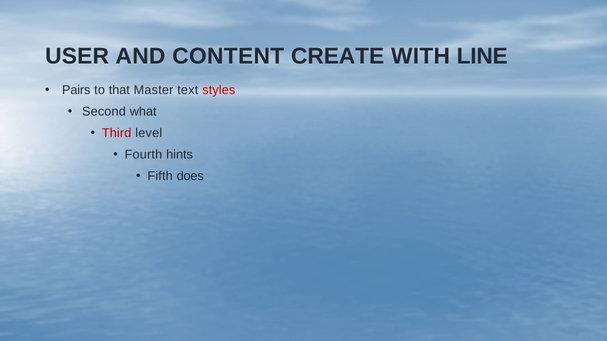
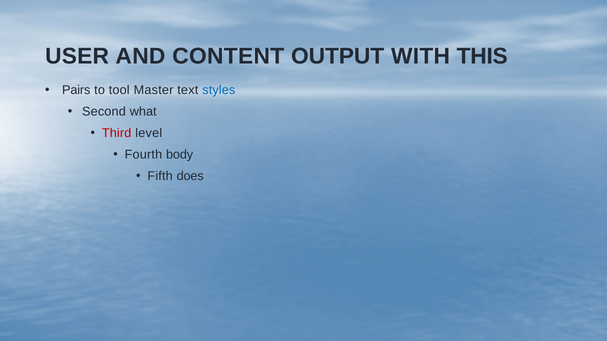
CREATE: CREATE -> OUTPUT (338, 56)
LINE: LINE -> THIS (482, 56)
that: that -> tool (119, 90)
styles colour: red -> blue (219, 90)
hints: hints -> body (180, 155)
